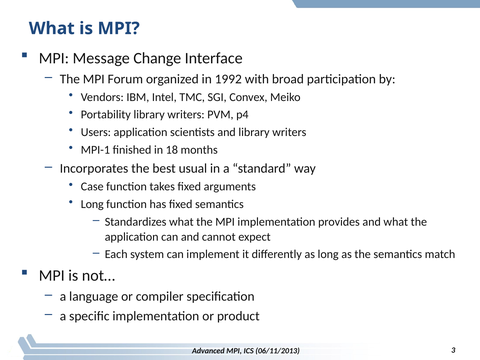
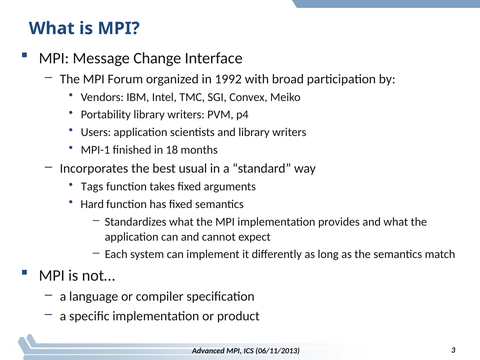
Case: Case -> Tags (92, 187)
Long: Long -> Hard (92, 204)
